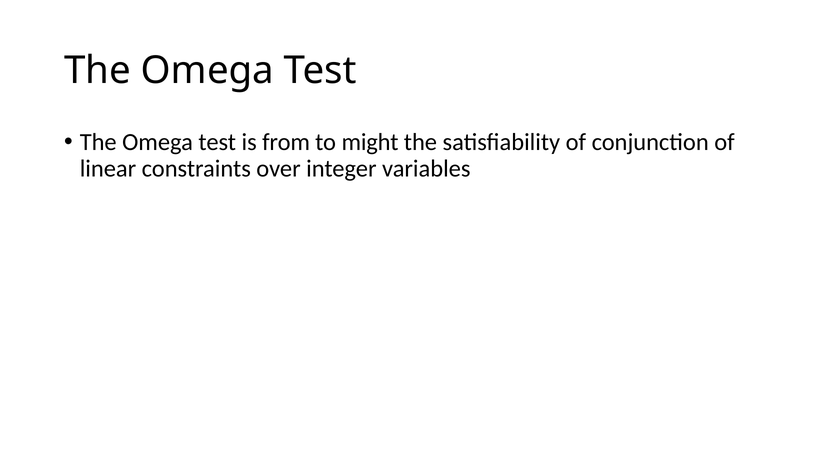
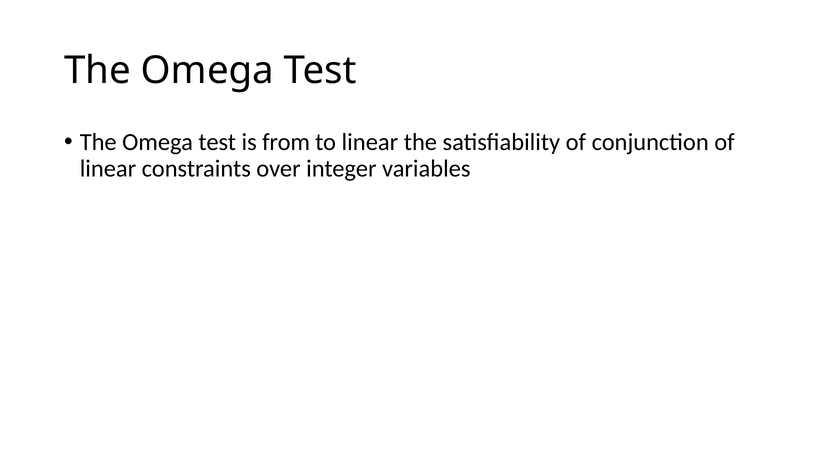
to might: might -> linear (370, 142)
